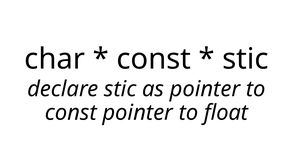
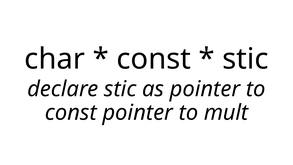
float: float -> mult (226, 113)
